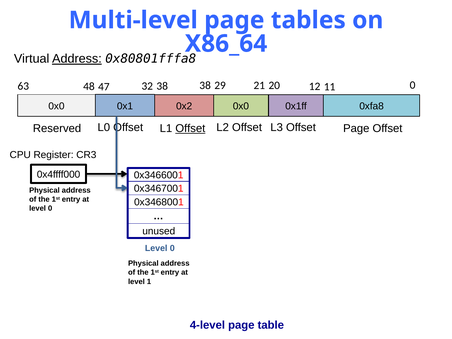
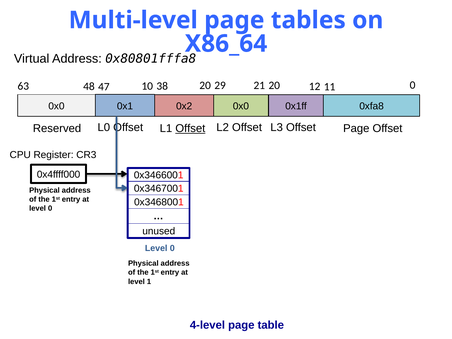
Address underline: present -> none (77, 59)
32: 32 -> 10 (147, 86)
38 38: 38 -> 20 (205, 85)
